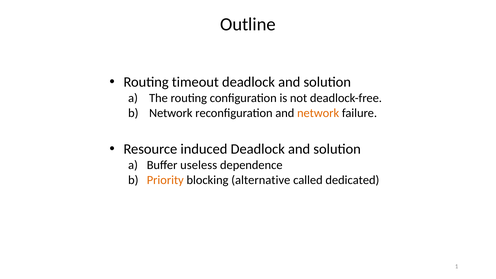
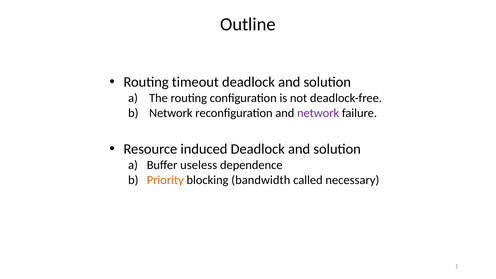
network colour: orange -> purple (318, 113)
alternative: alternative -> bandwidth (261, 180)
dedicated: dedicated -> necessary (352, 180)
